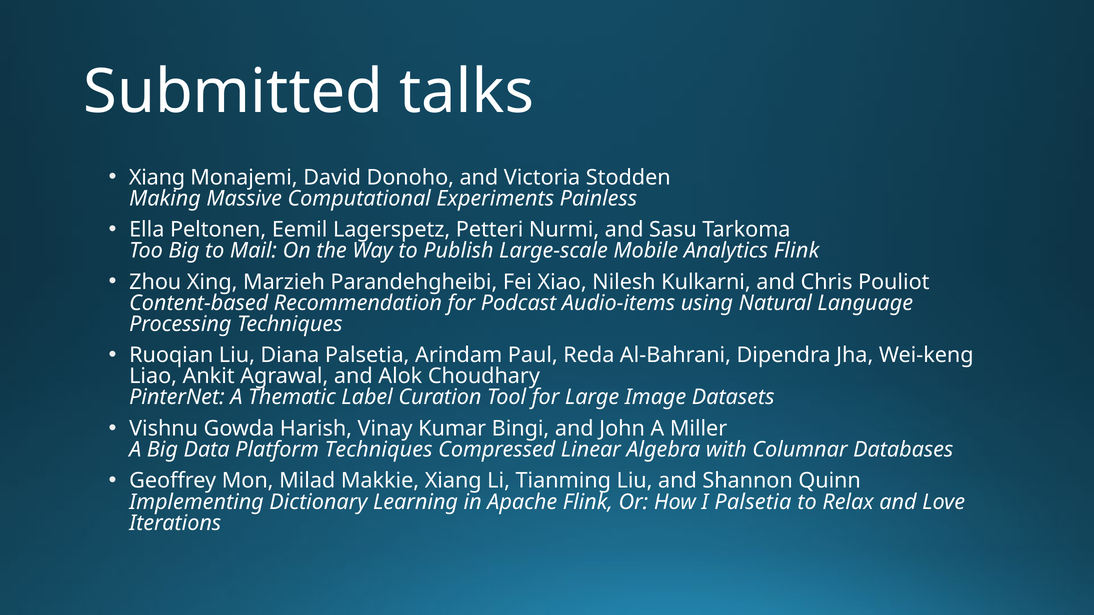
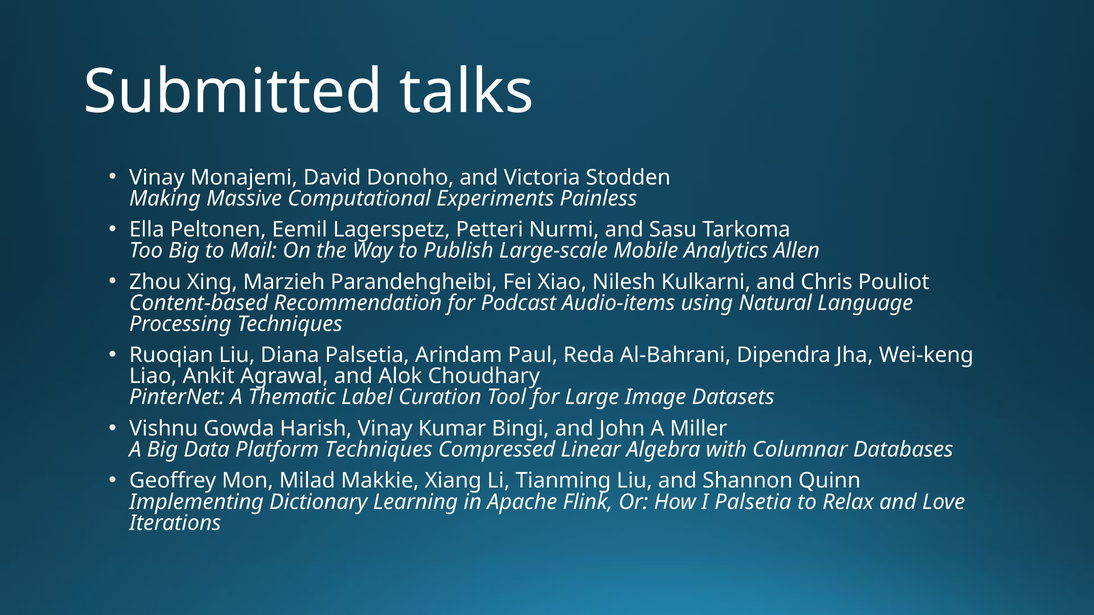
Xiang: Xiang -> Vinay (157, 178)
Analytics Flink: Flink -> Allen (797, 251)
